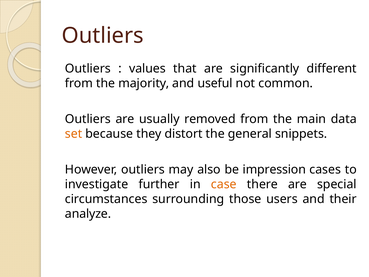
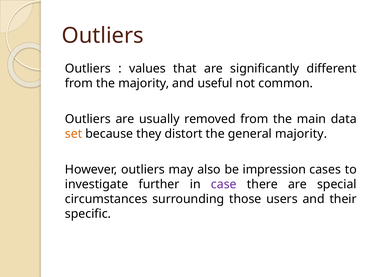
general snippets: snippets -> majority (301, 134)
case colour: orange -> purple (224, 184)
analyze: analyze -> specific (88, 214)
